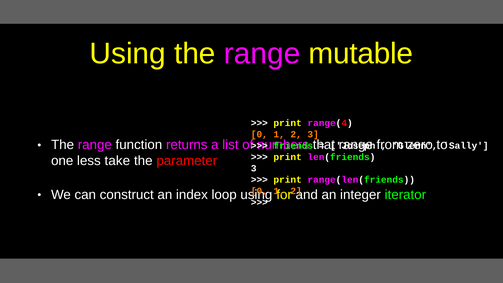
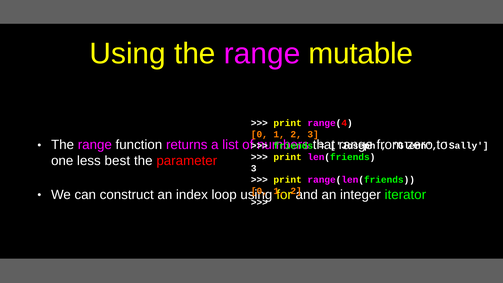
take: take -> best (117, 161)
